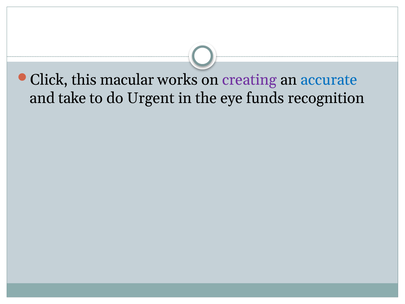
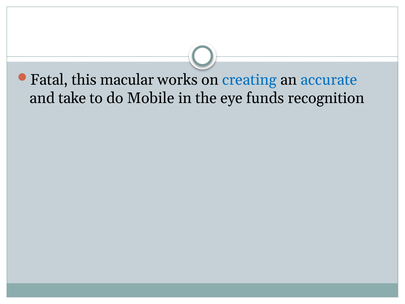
Click: Click -> Fatal (49, 80)
creating colour: purple -> blue (249, 80)
Urgent: Urgent -> Mobile (151, 98)
